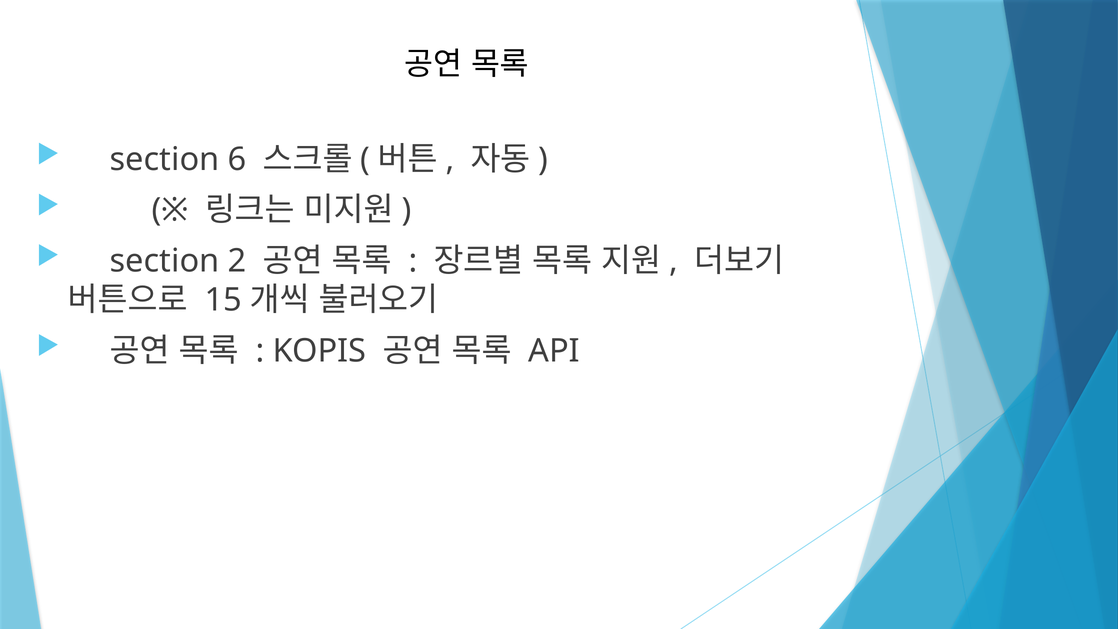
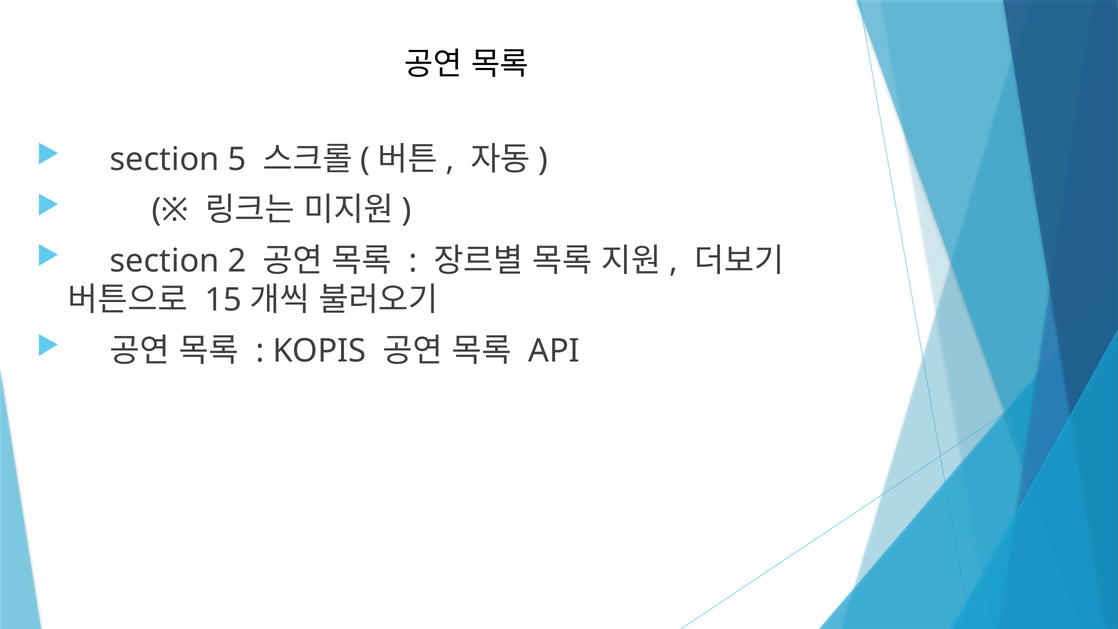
6: 6 -> 5 (237, 159)
